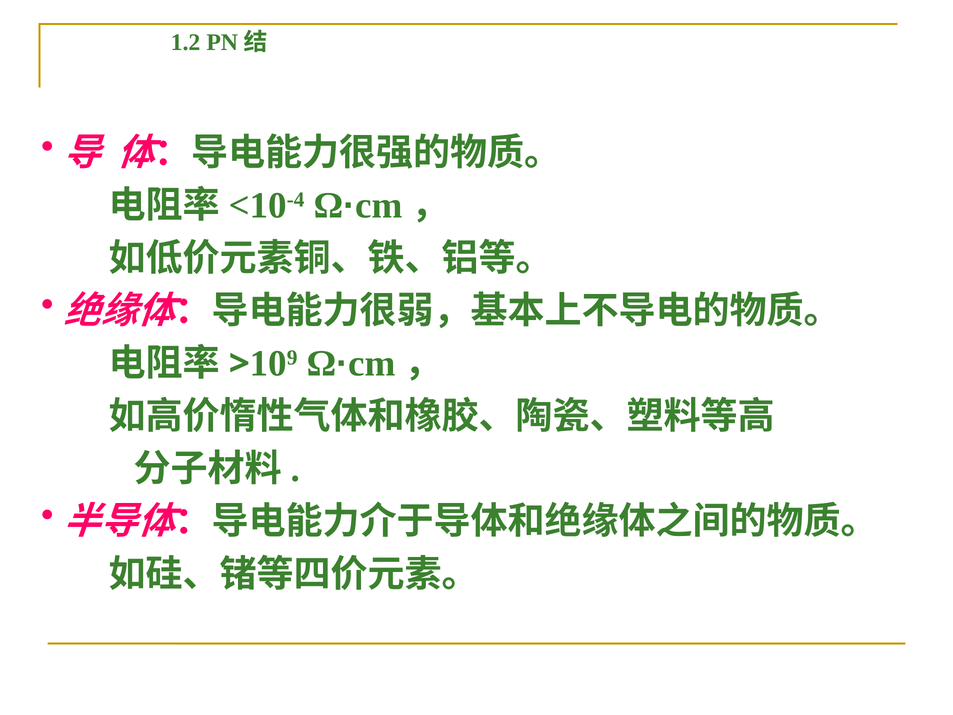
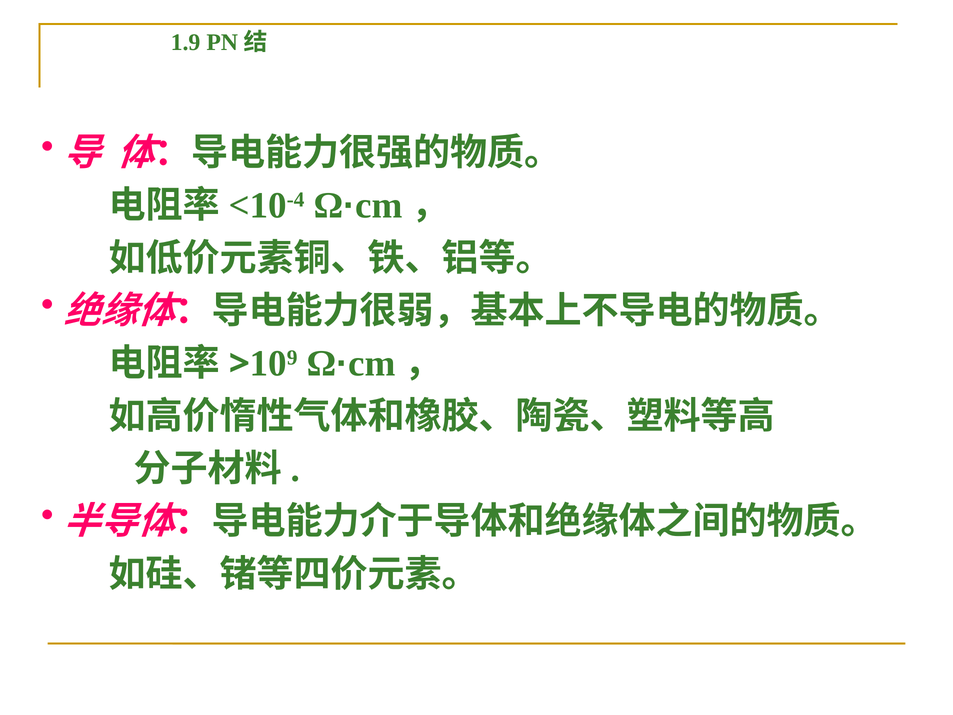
1.2: 1.2 -> 1.9 (186, 42)
